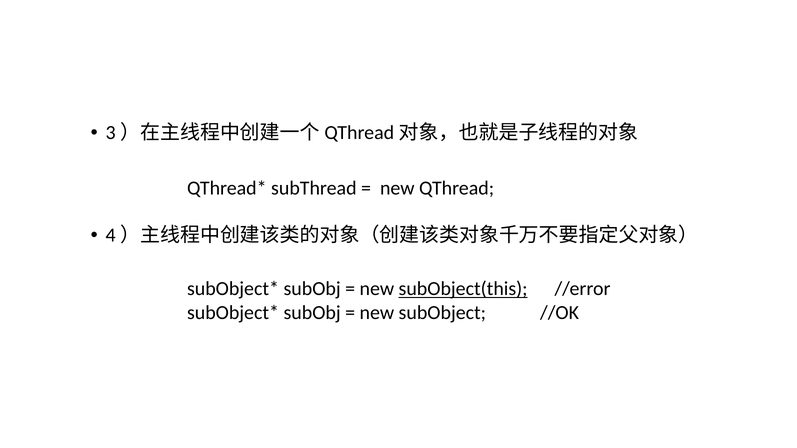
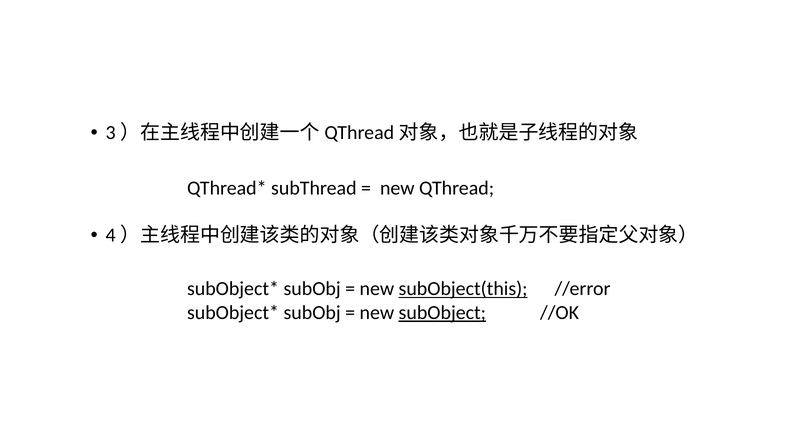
subObject underline: none -> present (442, 313)
